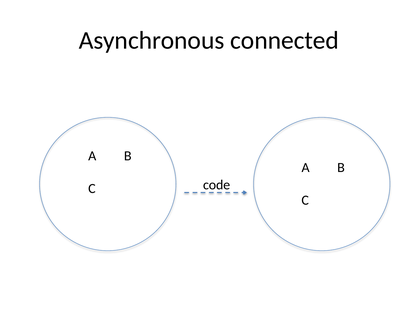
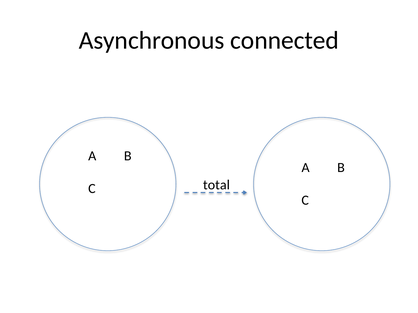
code: code -> total (216, 185)
